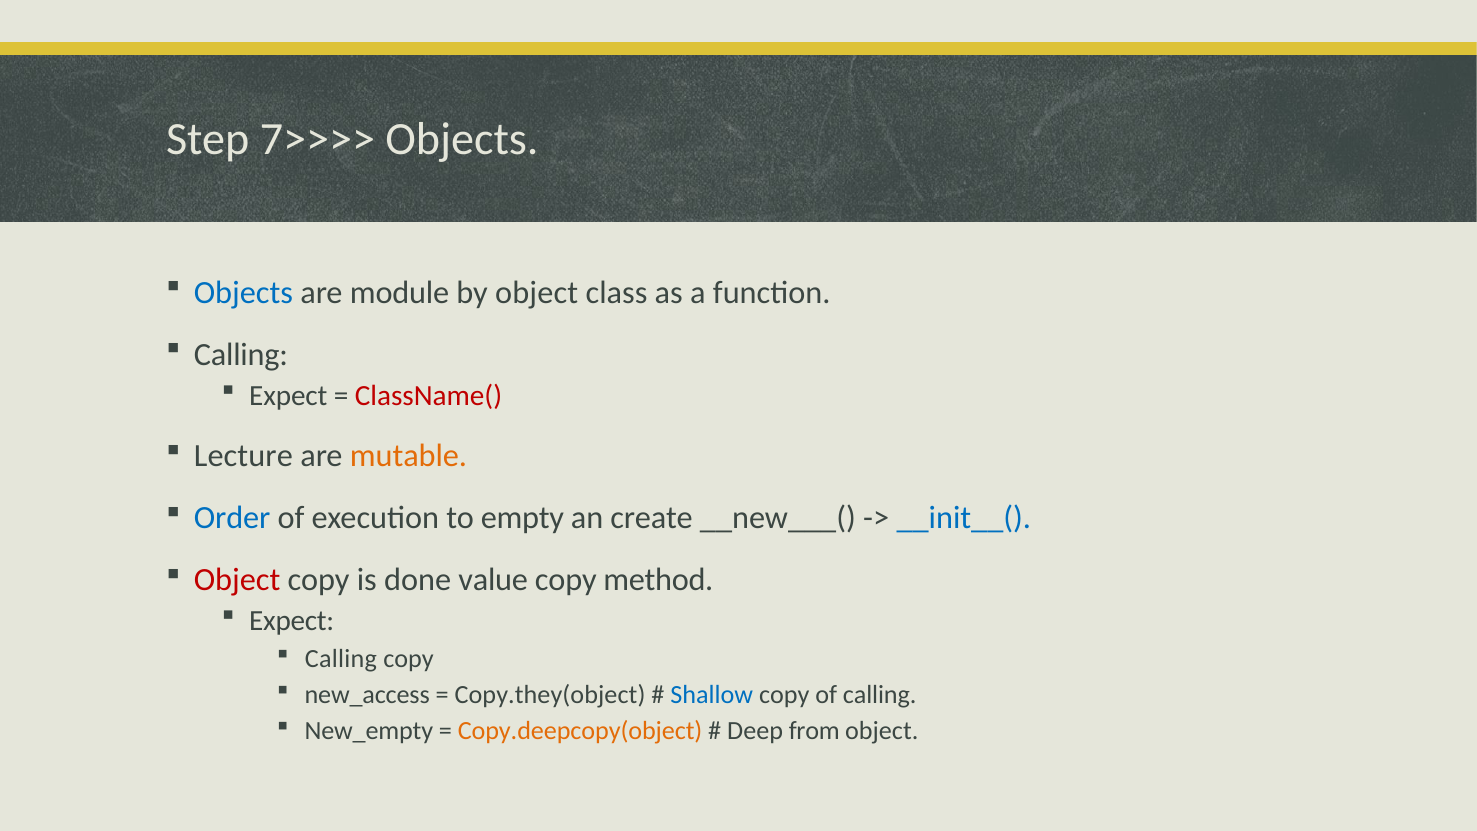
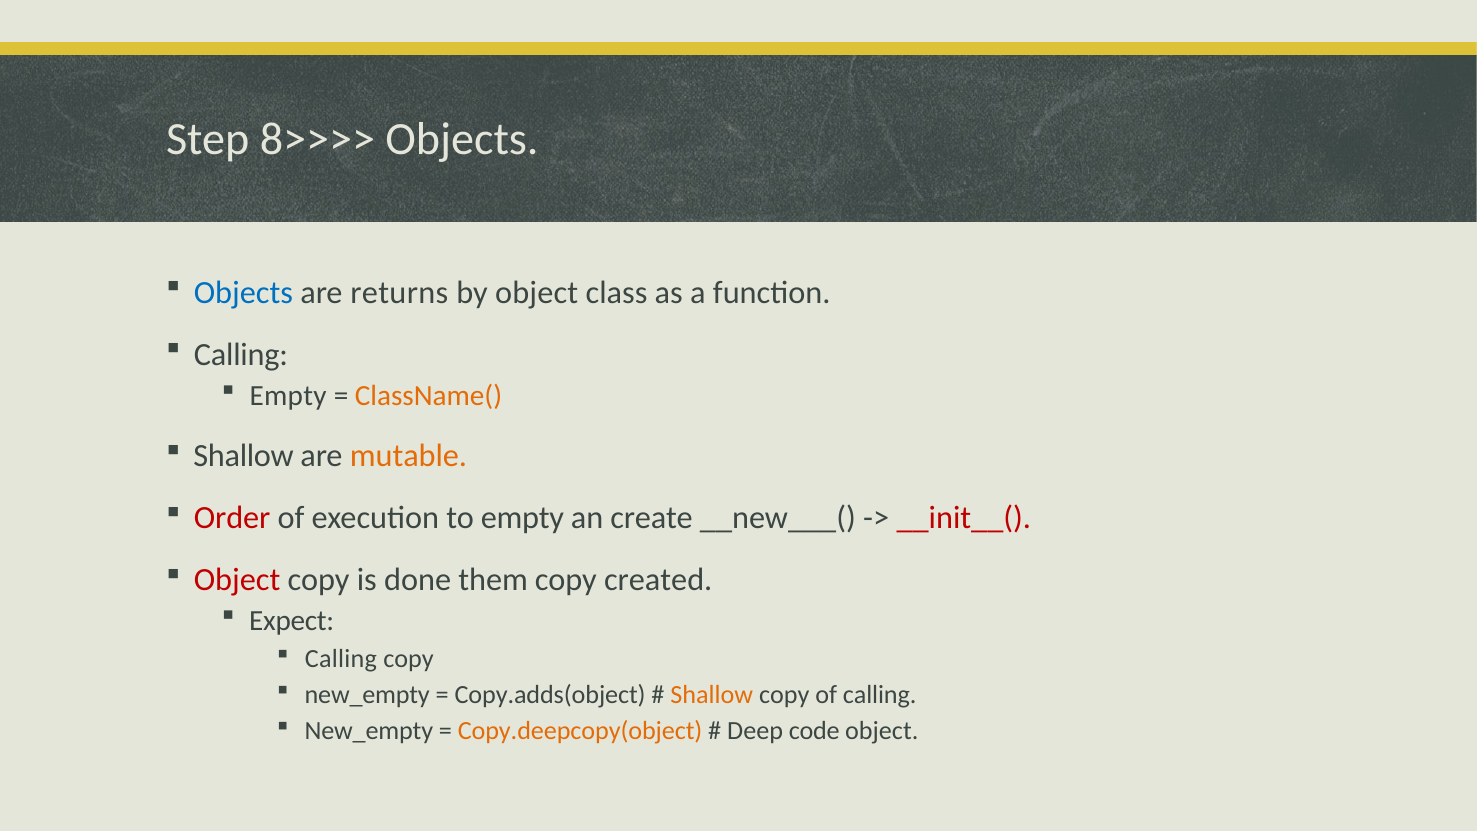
7>>>>: 7>>>> -> 8>>>> (317, 140)
module: module -> returns (399, 293)
Expect: Expect -> Empty (288, 396)
ClassName( colour: red -> orange (429, 396)
Lecture: Lecture -> Shallow (244, 456)
Order colour: blue -> red (232, 518)
__init__( colour: blue -> red (964, 518)
value: value -> them (493, 580)
method: method -> created (658, 580)
new_access: new_access -> new_empty (367, 695)
Copy.they(object: Copy.they(object -> Copy.adds(object (550, 695)
Shallow colour: blue -> orange (712, 695)
from: from -> code (814, 731)
